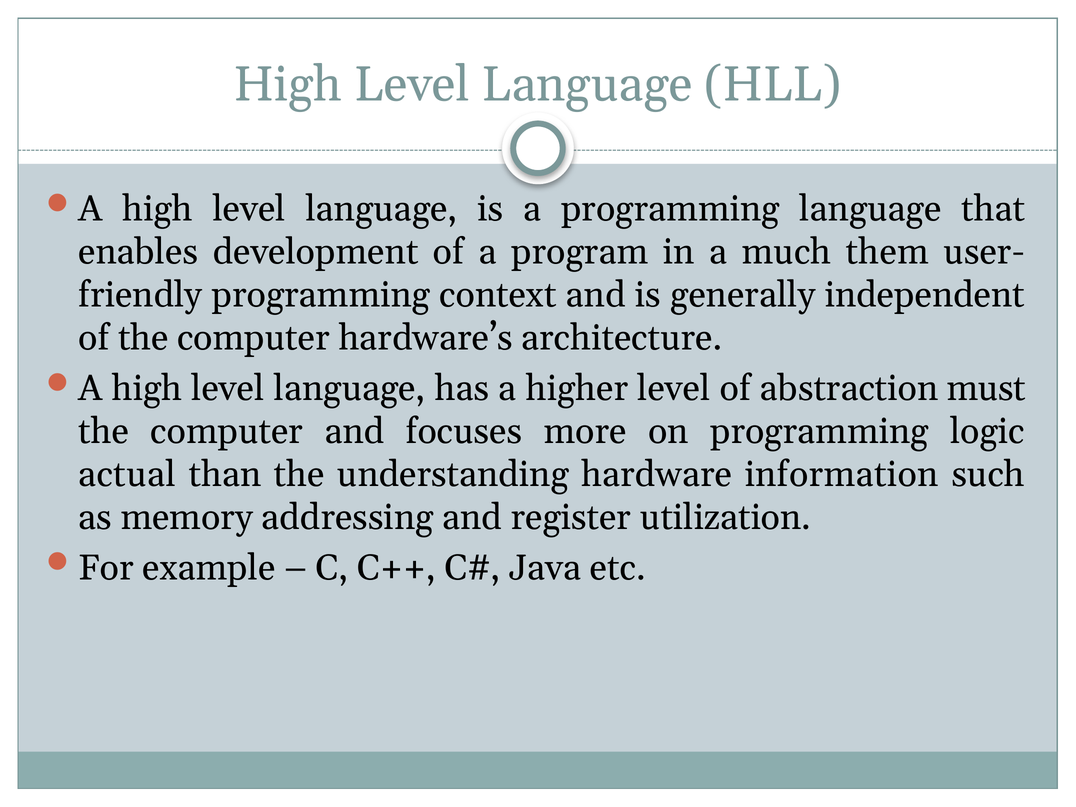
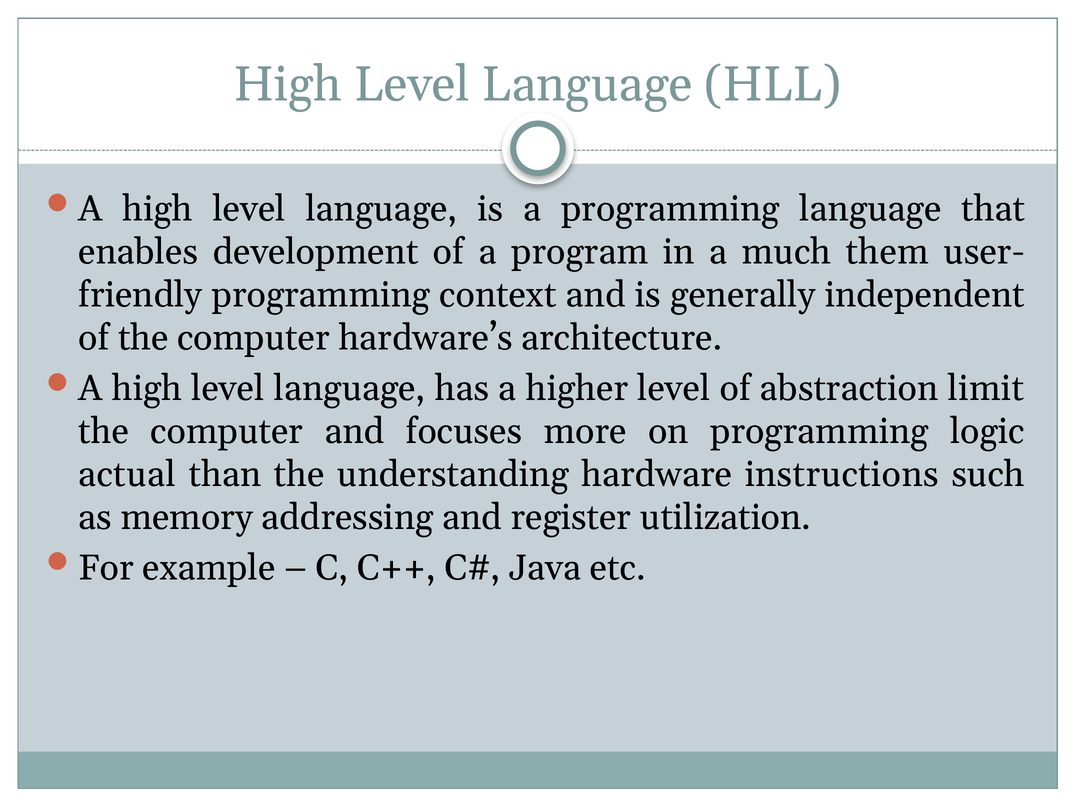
must: must -> limit (986, 388)
information: information -> instructions (842, 474)
